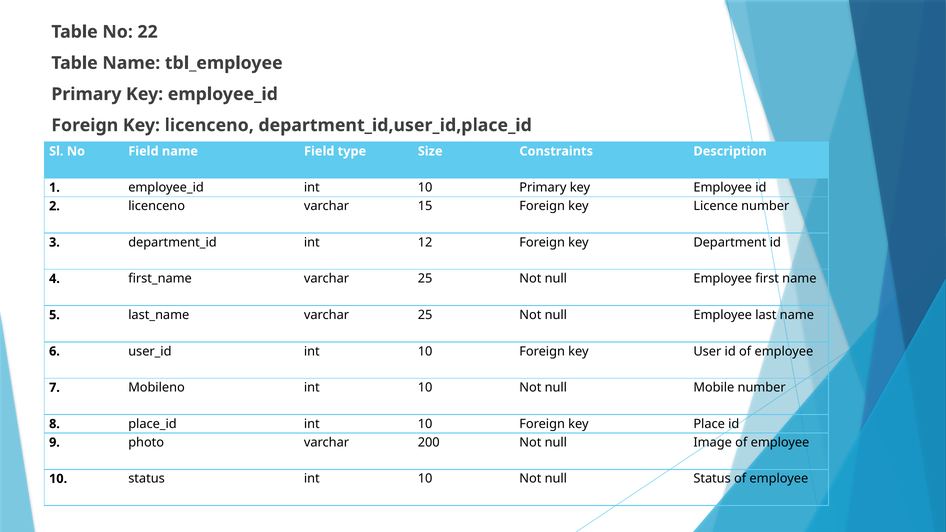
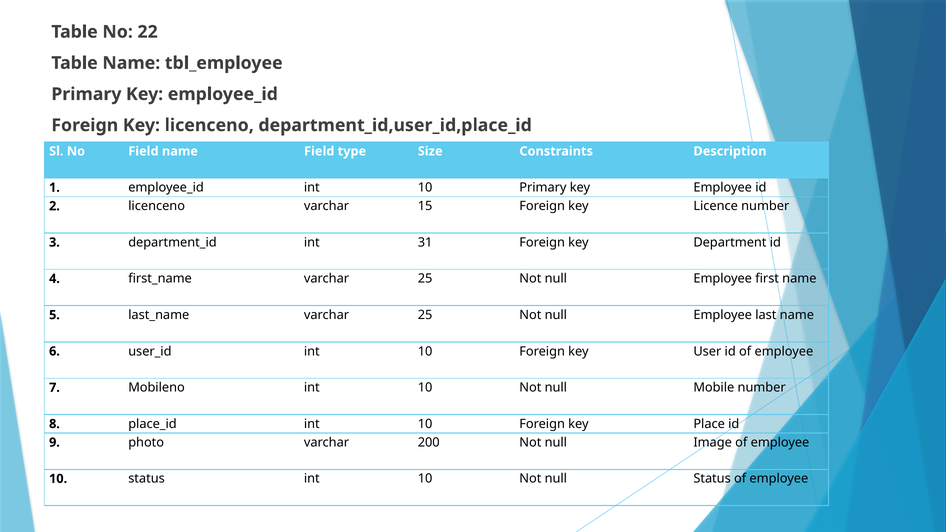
12: 12 -> 31 (425, 242)
